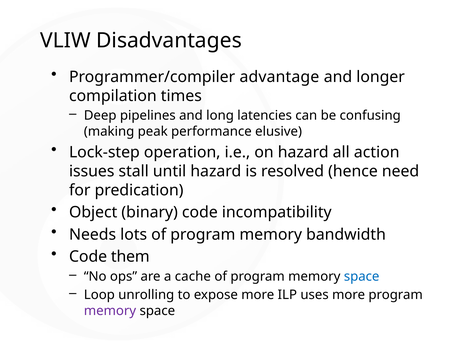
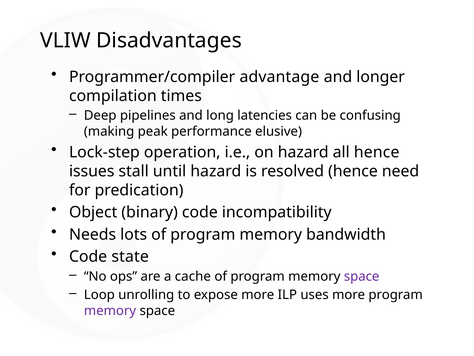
all action: action -> hence (377, 152)
them: them -> state (130, 256)
space colour: blue -> purple (362, 276)
